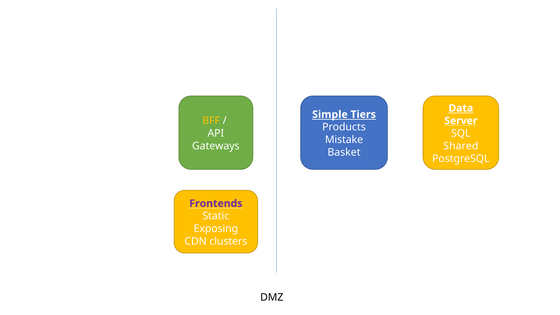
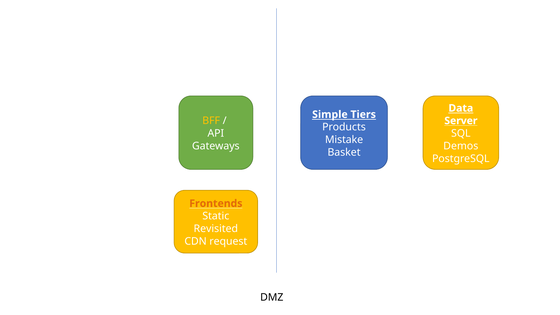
Shared: Shared -> Demos (461, 146)
Frontends colour: purple -> orange (216, 203)
Exposing: Exposing -> Revisited (216, 229)
clusters: clusters -> request (228, 241)
